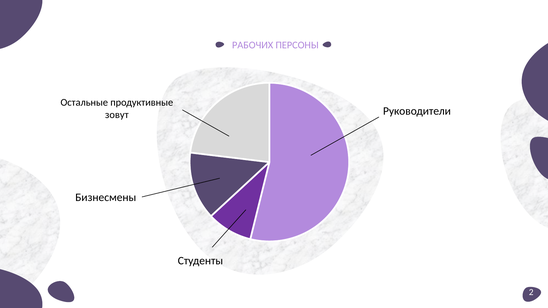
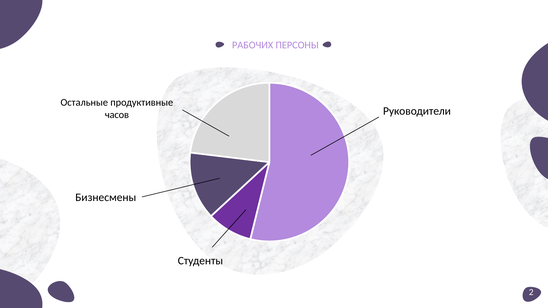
зовут: зовут -> часов (117, 115)
